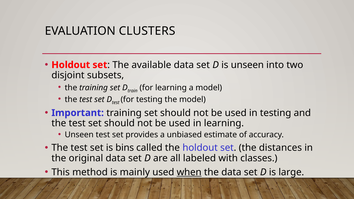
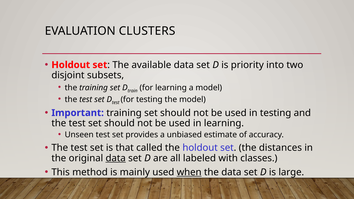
is unseen: unseen -> priority (247, 65)
bins: bins -> that (125, 148)
data underline: none -> present (116, 158)
